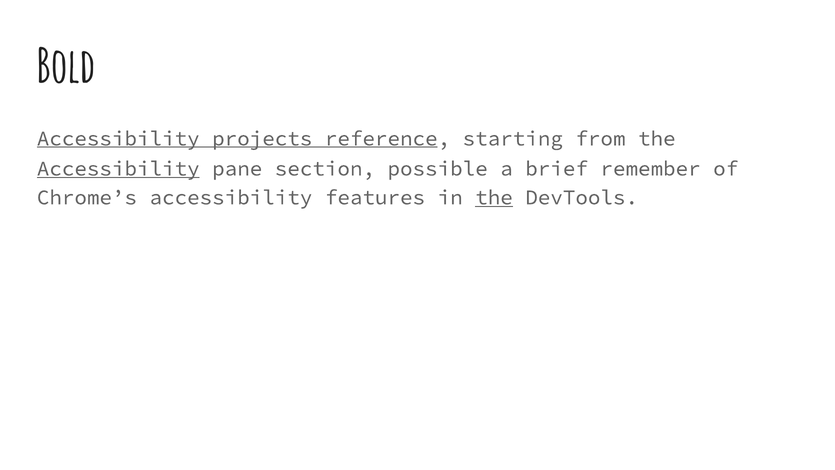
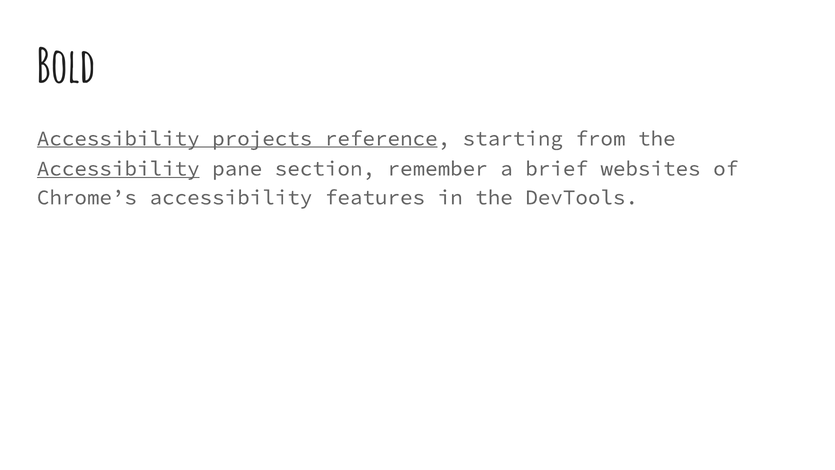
possible: possible -> remember (438, 168)
remember: remember -> websites (651, 168)
the underline: present -> none (494, 197)
